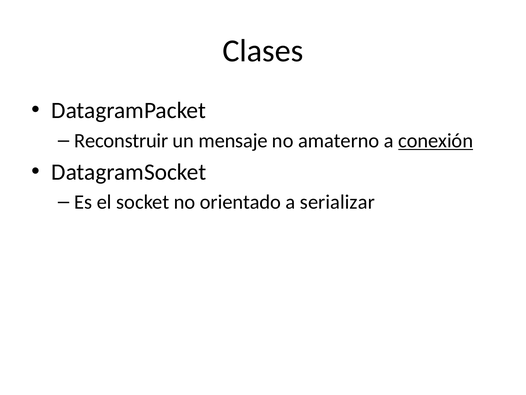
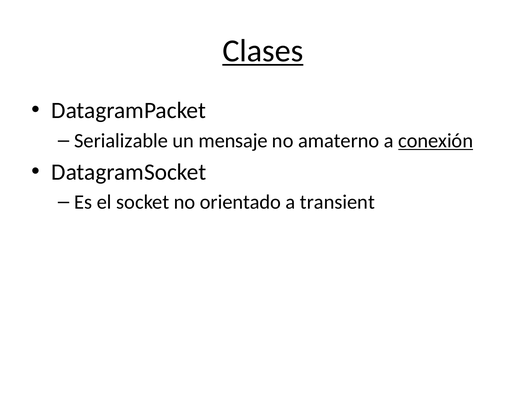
Clases underline: none -> present (263, 51)
Reconstruir: Reconstruir -> Serializable (121, 141)
serializar: serializar -> transient (337, 202)
